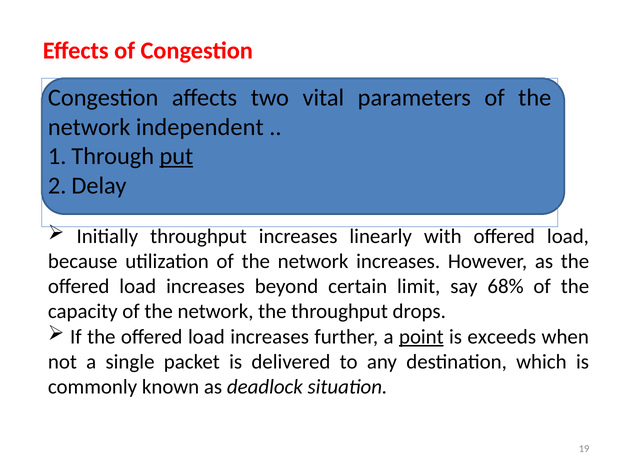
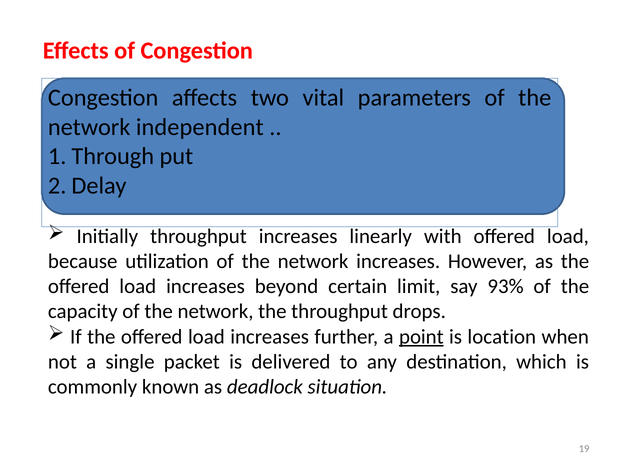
put underline: present -> none (176, 156)
68%: 68% -> 93% (505, 287)
exceeds: exceeds -> location (502, 337)
